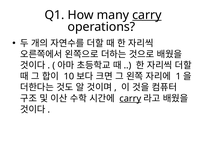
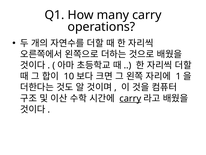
carry underline: present -> none (147, 15)
